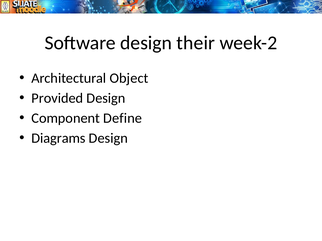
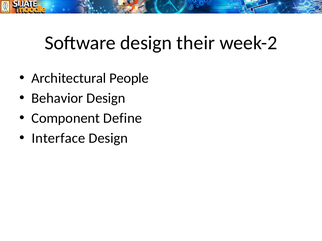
Object: Object -> People (129, 78)
Provided: Provided -> Behavior (57, 98)
Diagrams: Diagrams -> Interface (58, 138)
